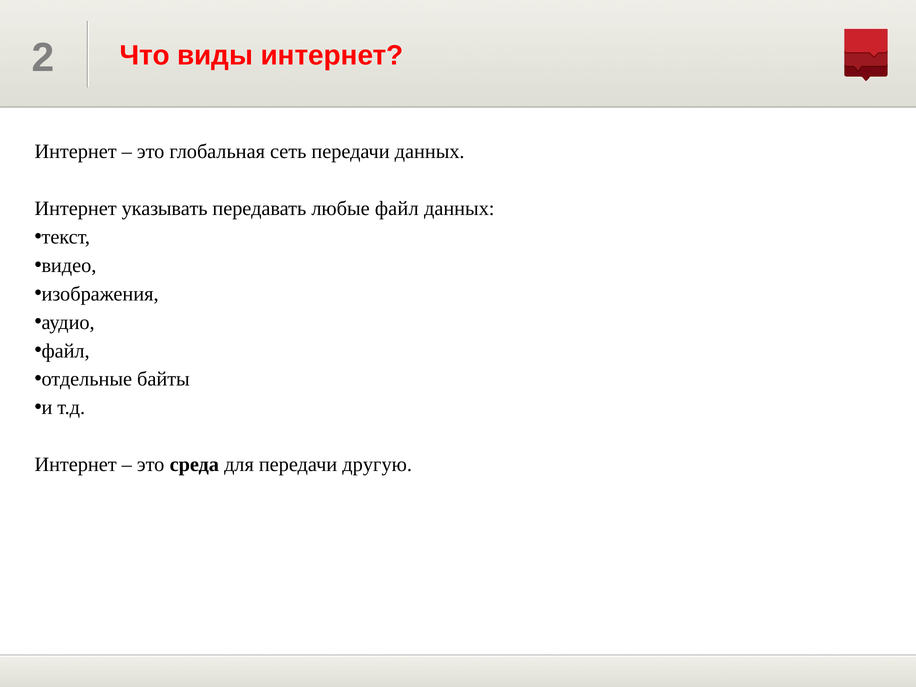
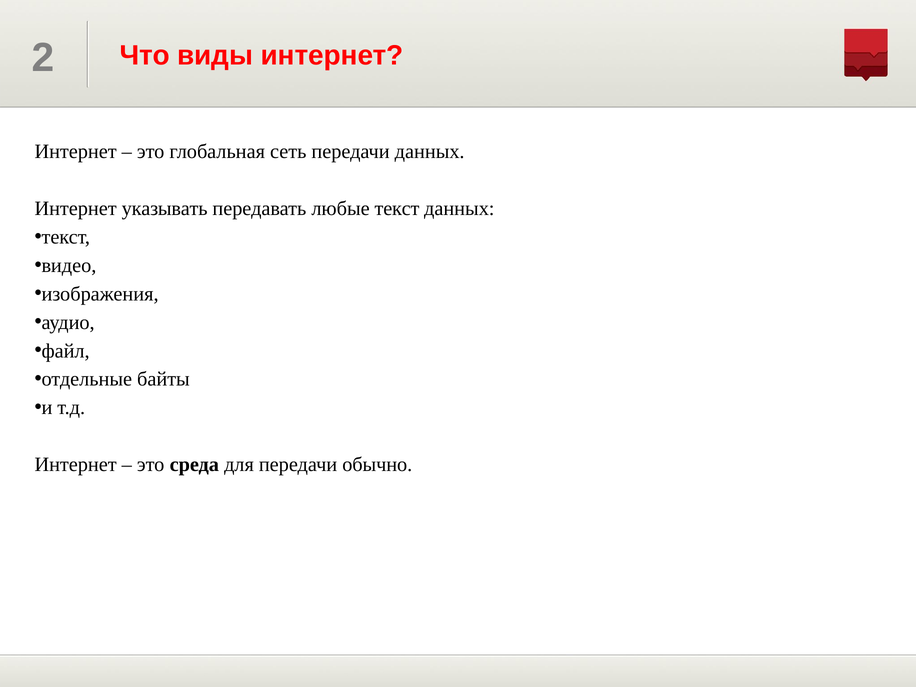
любые файл: файл -> текст (397, 209)
другую: другую -> обычно (377, 465)
